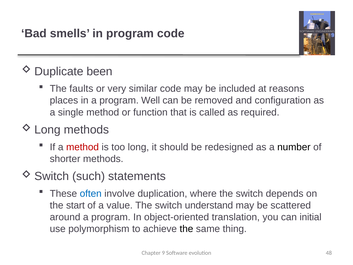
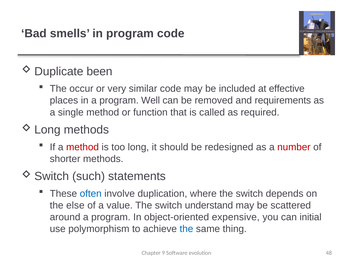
faults: faults -> occur (81, 89)
reasons: reasons -> effective (287, 89)
configuration: configuration -> requirements (283, 100)
number colour: black -> red (294, 147)
start: start -> else (75, 205)
translation: translation -> expensive (236, 217)
the colour: black -> blue (186, 229)
